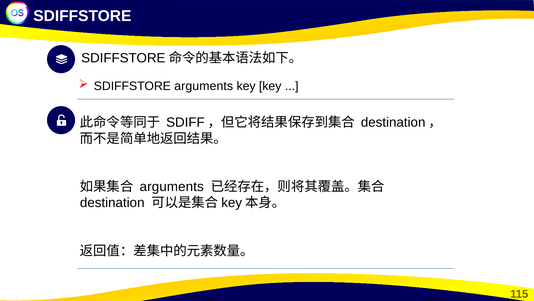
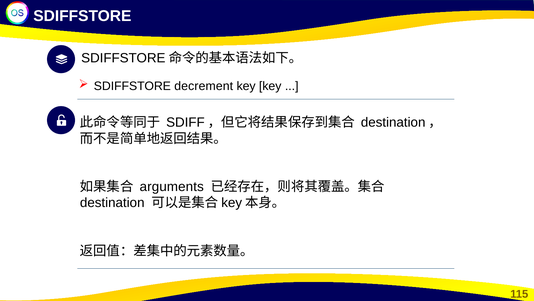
SDIFFSTORE arguments: arguments -> decrement (204, 86)
